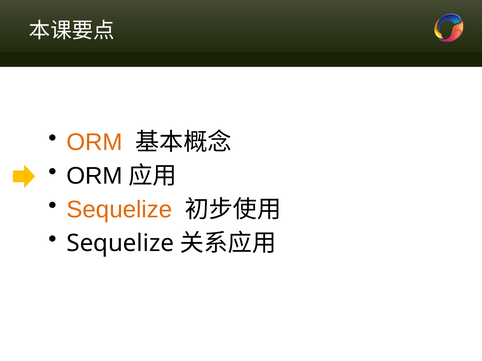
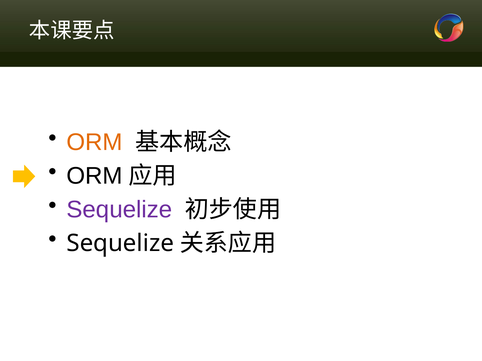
Sequelize colour: orange -> purple (119, 210)
